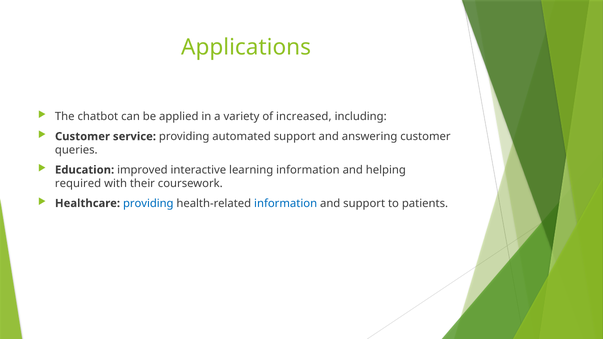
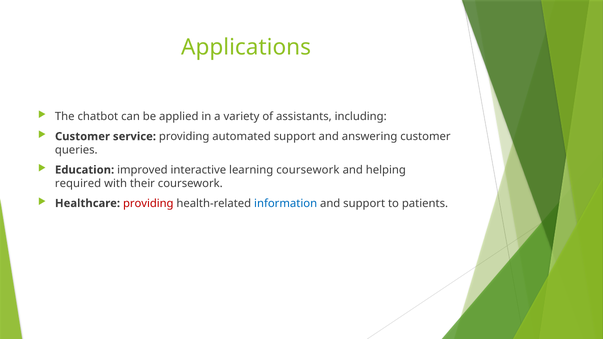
increased: increased -> assistants (304, 117)
learning information: information -> coursework (308, 170)
providing colour: blue -> red (148, 203)
